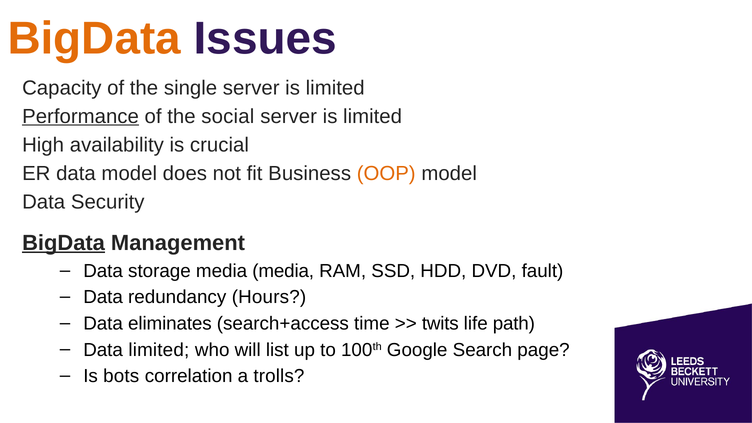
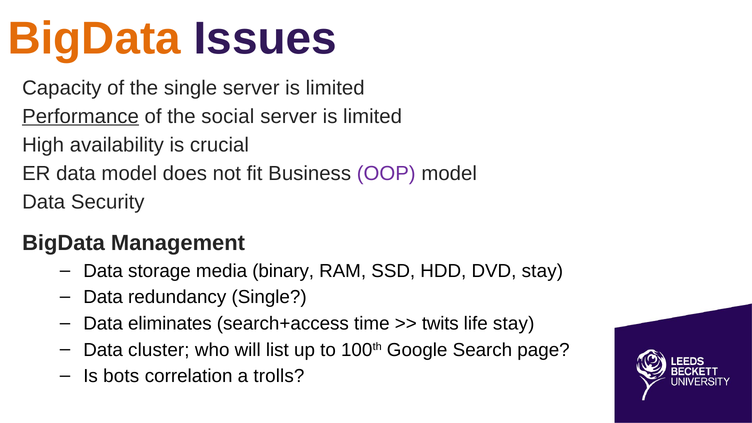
OOP colour: orange -> purple (386, 173)
BigData underline: present -> none (64, 243)
media media: media -> binary (283, 271)
DVD fault: fault -> stay (542, 271)
redundancy Hours: Hours -> Single (269, 297)
life path: path -> stay (514, 323)
Data limited: limited -> cluster (159, 350)
